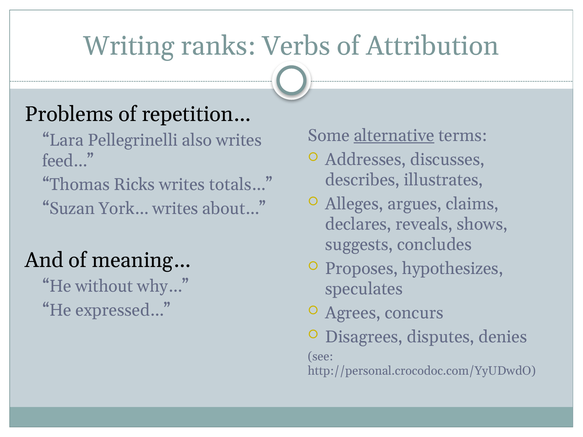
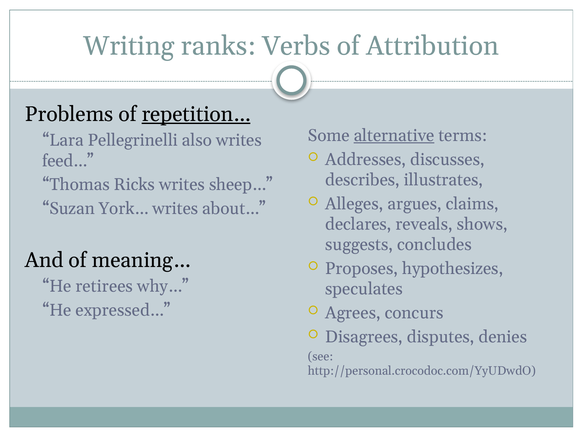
repetition… underline: none -> present (196, 114)
totals…: totals… -> sheep… (241, 185)
without: without -> retirees (104, 286)
